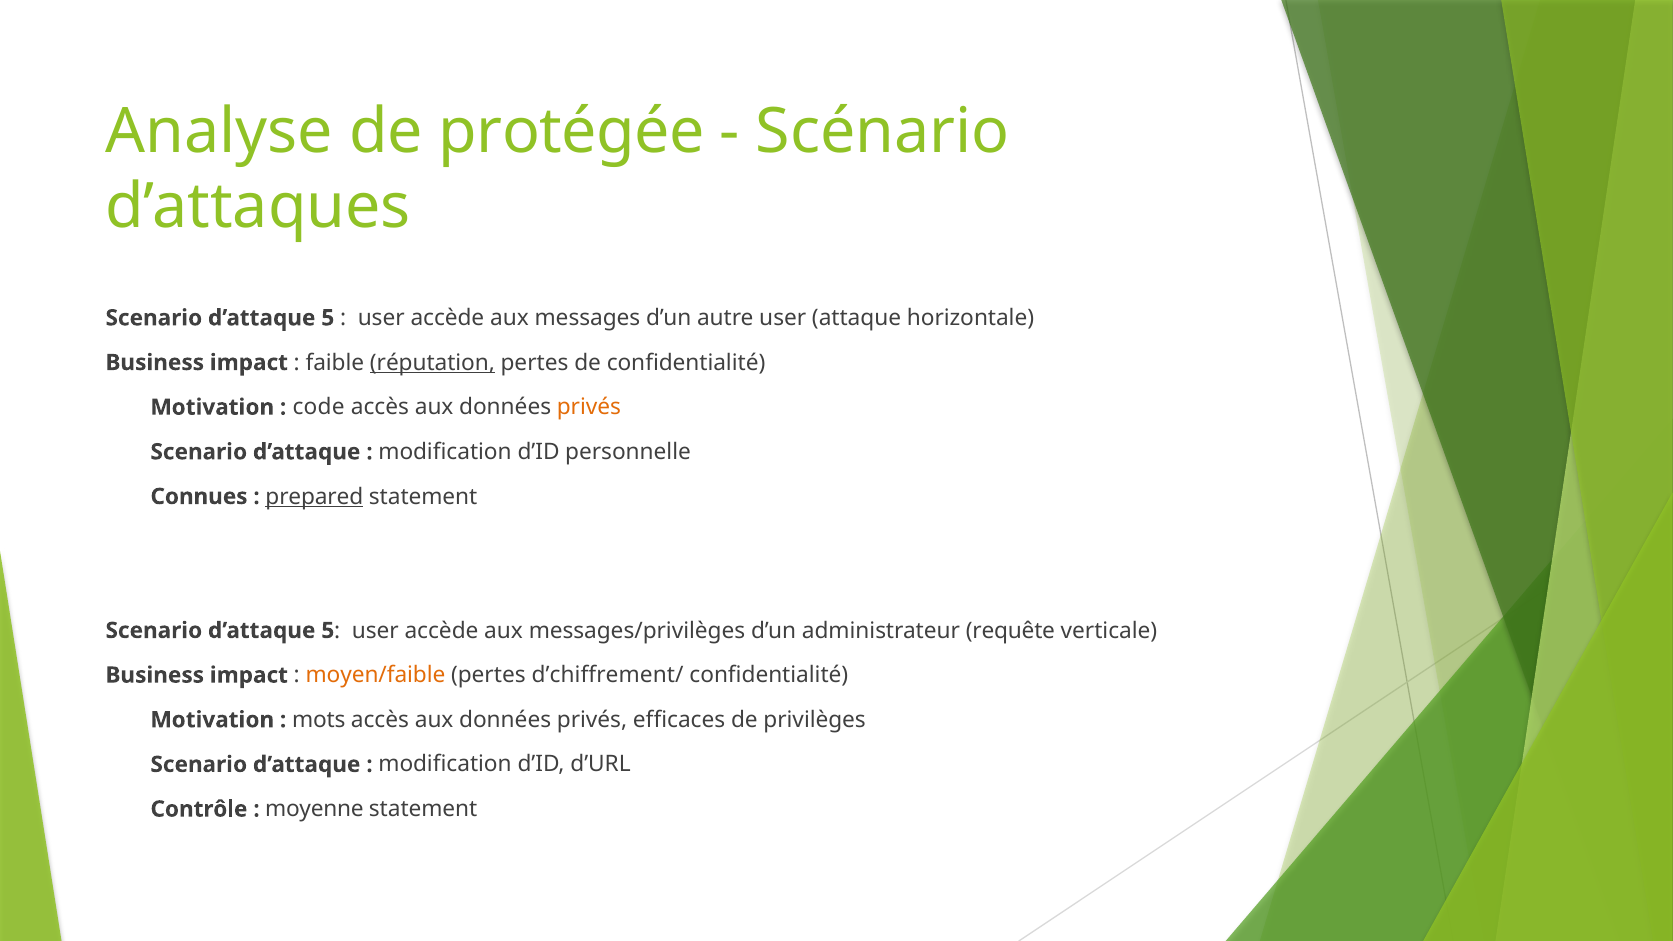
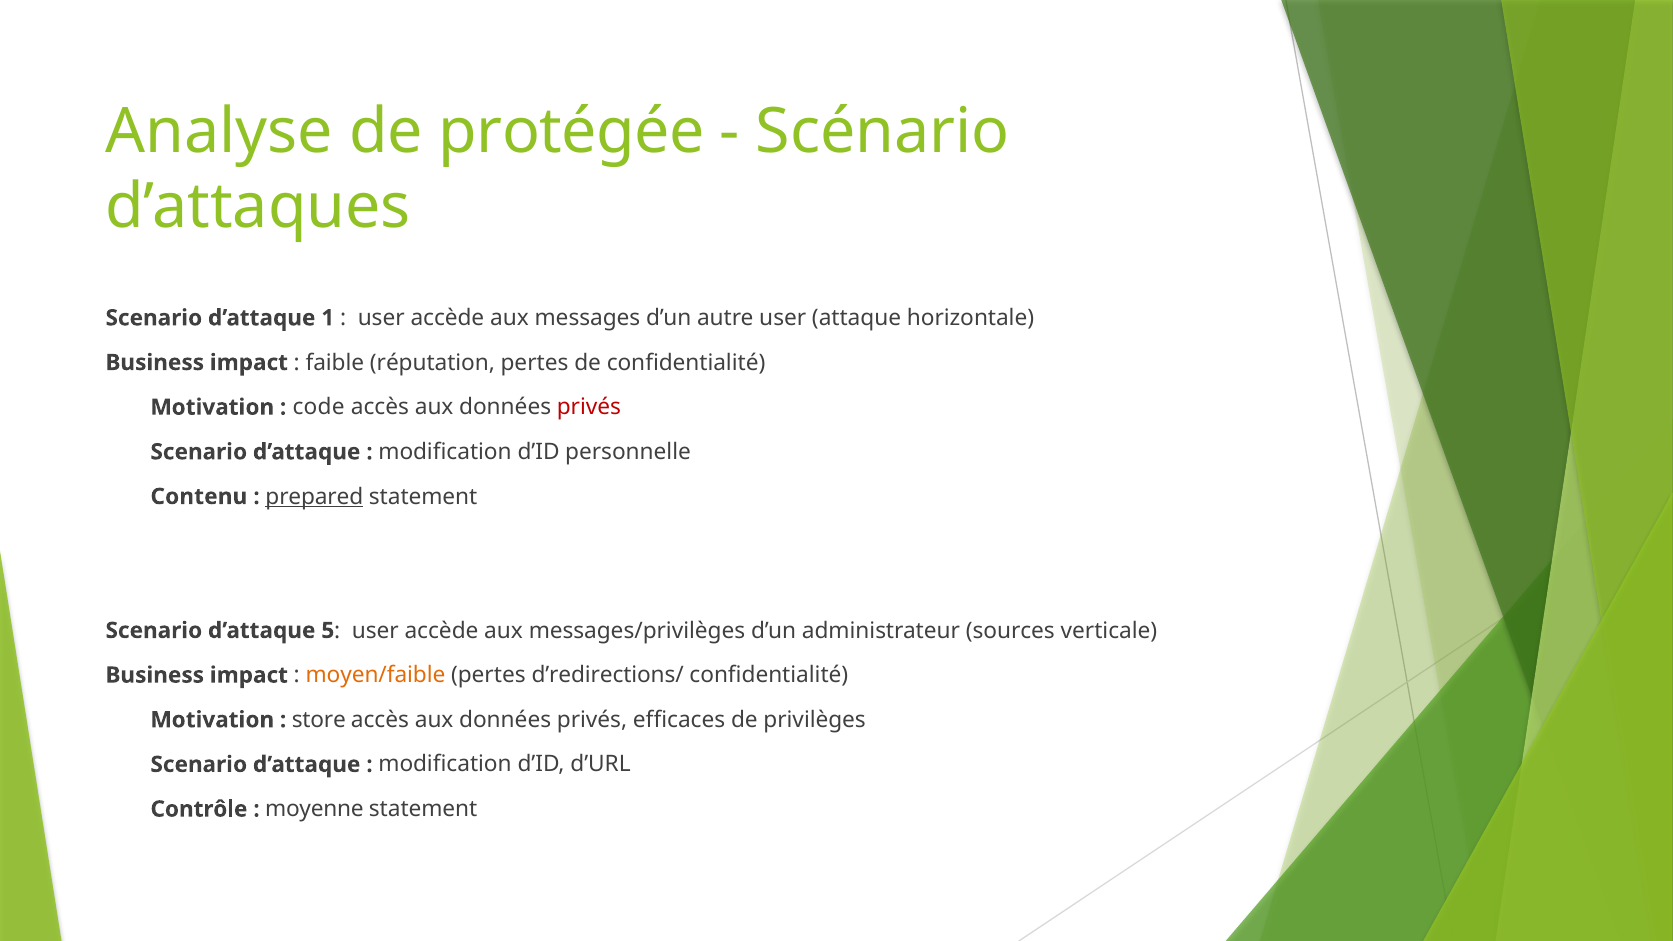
5: 5 -> 1 (328, 318)
réputation underline: present -> none (432, 363)
privés colour: orange -> red (589, 407)
Connues: Connues -> Contenu (199, 497)
requête: requête -> sources (1010, 631)
d’chiffrement/: d’chiffrement/ -> d’redirections/ (608, 675)
mots: mots -> store (319, 720)
